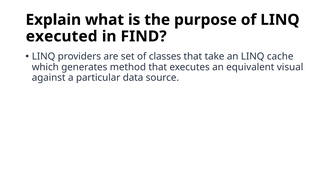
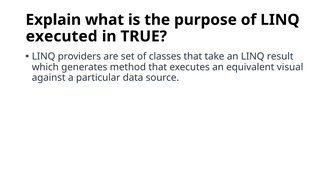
FIND: FIND -> TRUE (144, 36)
cache: cache -> result (280, 57)
